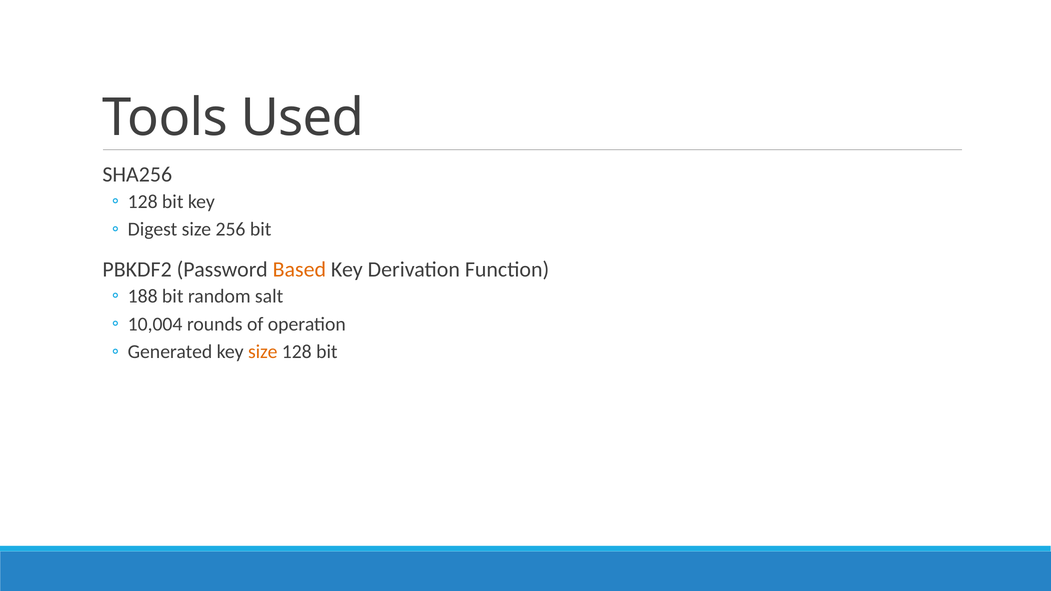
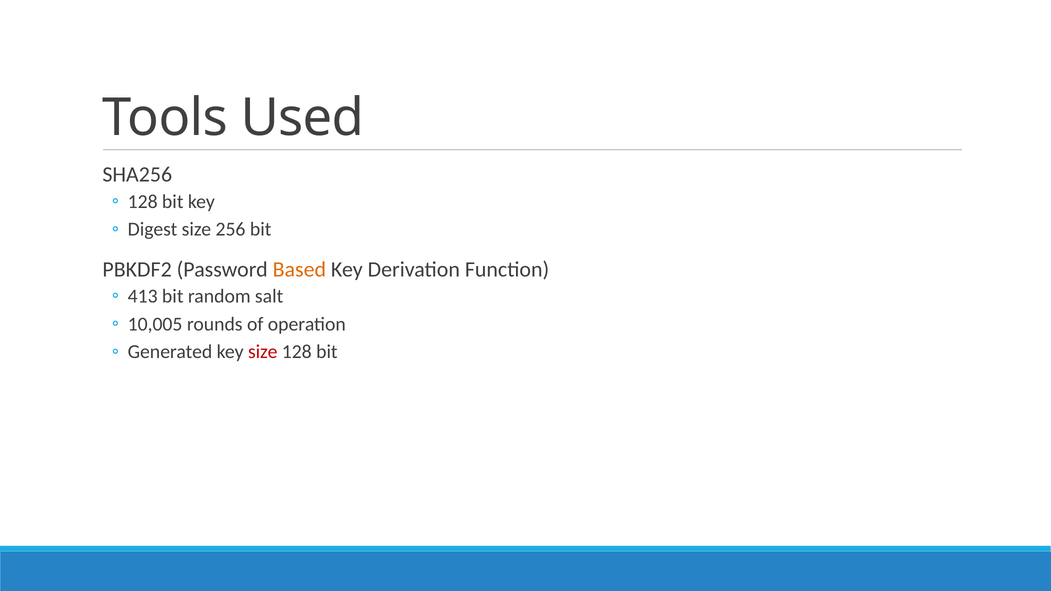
188: 188 -> 413 (143, 296)
10,004: 10,004 -> 10,005 (155, 324)
size colour: orange -> red (263, 352)
